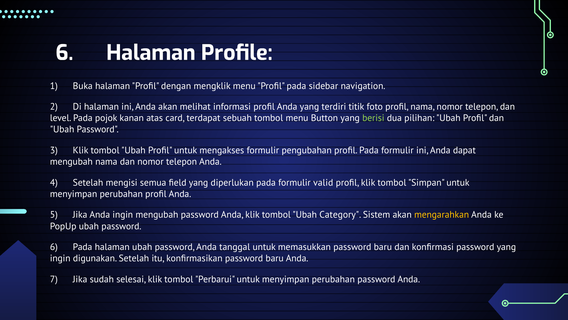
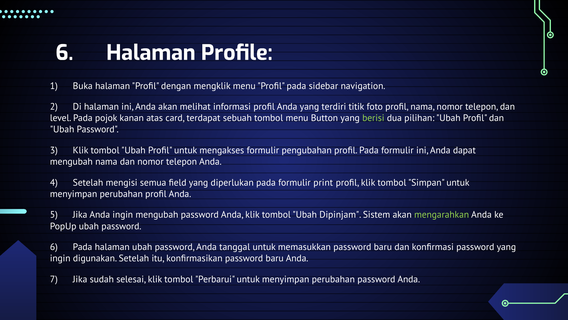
valid: valid -> print (323, 182)
Category: Category -> Dipinjam (340, 215)
mengarahkan colour: yellow -> light green (442, 215)
